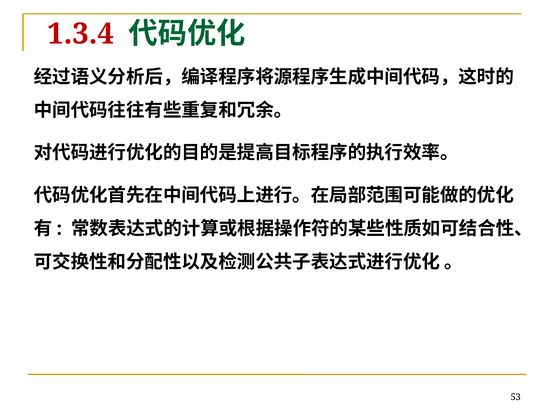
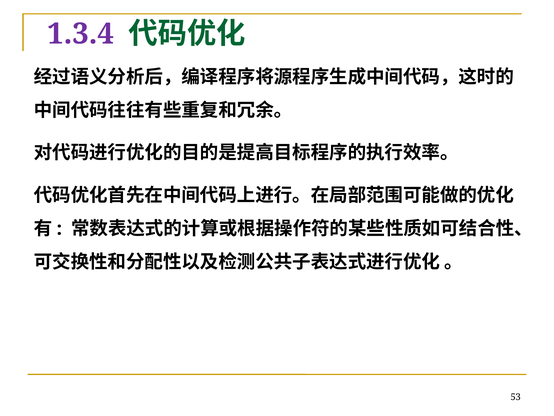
1.3.4 colour: red -> purple (80, 34)
